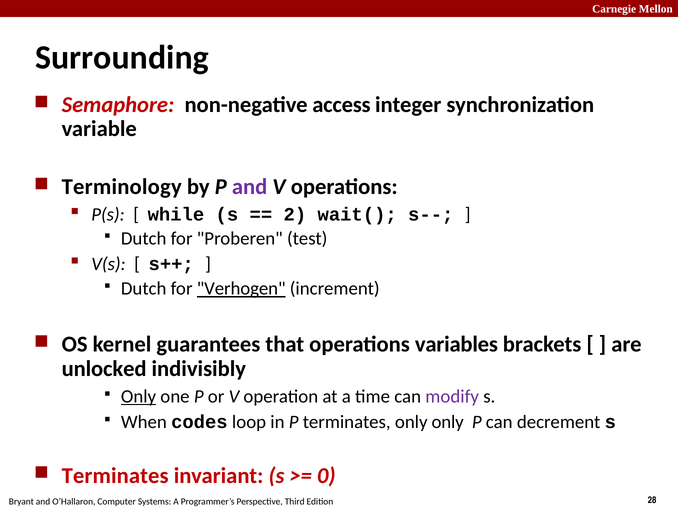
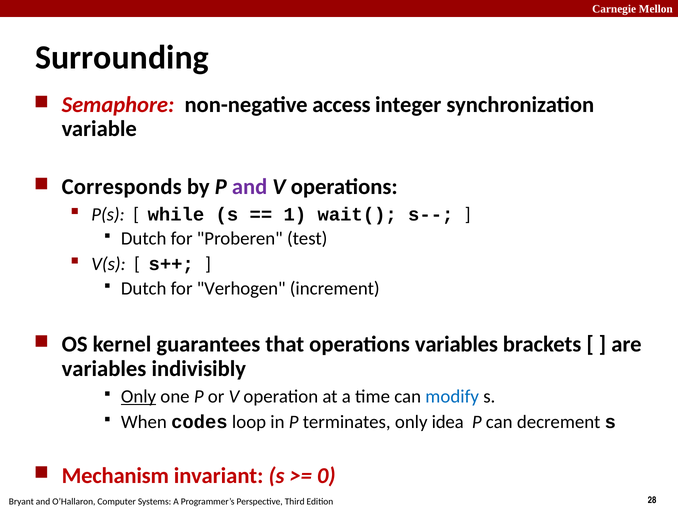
Terminology: Terminology -> Corresponds (122, 187)
2: 2 -> 1 (295, 214)
Verhogen underline: present -> none (241, 288)
unlocked: unlocked -> variables (104, 369)
modify colour: purple -> blue (452, 396)
only only: only -> idea (448, 422)
Terminates: Terminates -> Mechanism (115, 475)
